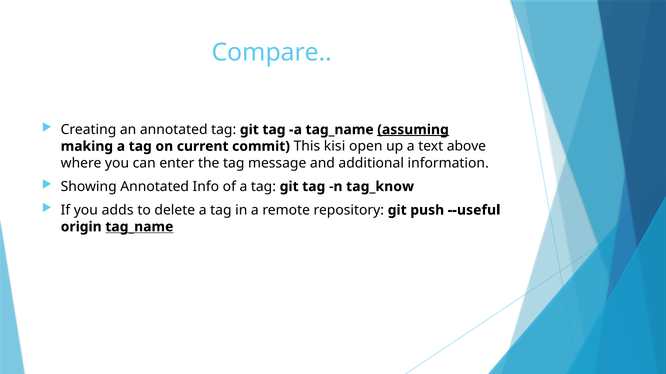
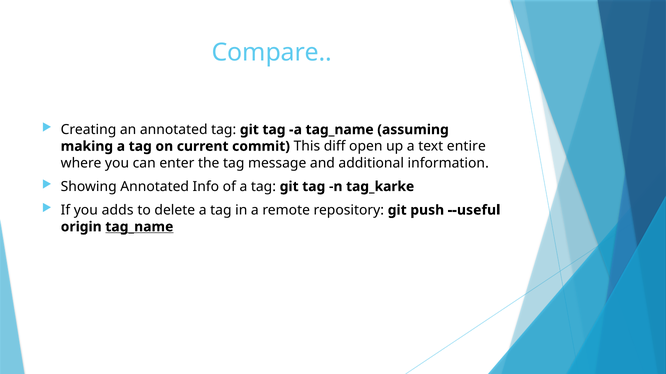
assuming underline: present -> none (413, 130)
kisi: kisi -> diff (335, 147)
above: above -> entire (466, 147)
tag_know: tag_know -> tag_karke (380, 187)
